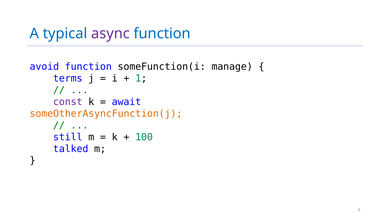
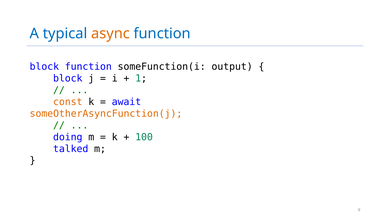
async colour: purple -> orange (111, 34)
avoid: avoid -> block (44, 66)
manage: manage -> output (232, 66)
terms: terms -> block (68, 78)
const colour: purple -> orange (68, 102)
still: still -> doing (68, 137)
